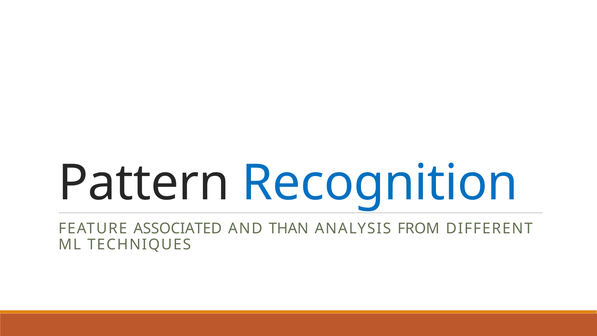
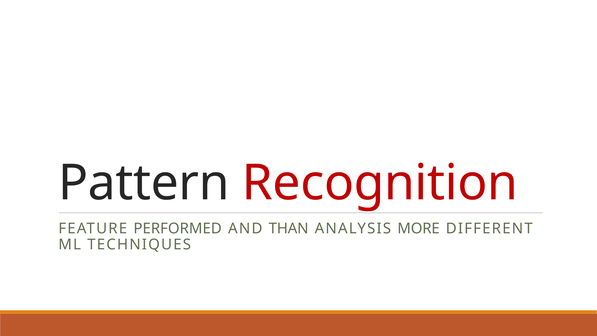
Recognition colour: blue -> red (380, 183)
ASSOCIATED: ASSOCIATED -> PERFORMED (178, 228)
FROM: FROM -> MORE (419, 228)
